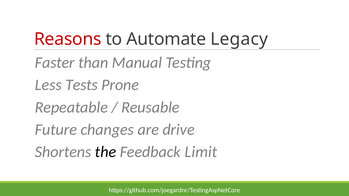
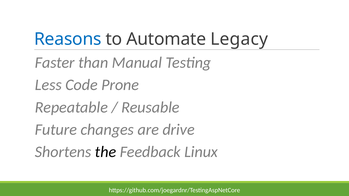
Reasons colour: red -> blue (68, 39)
Tests: Tests -> Code (82, 85)
Limit: Limit -> Linux (201, 152)
